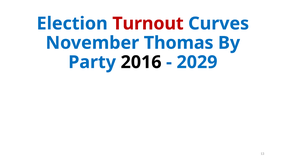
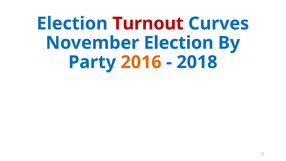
November Thomas: Thomas -> Election (179, 43)
2016 colour: black -> orange (141, 62)
2029: 2029 -> 2018 (197, 62)
